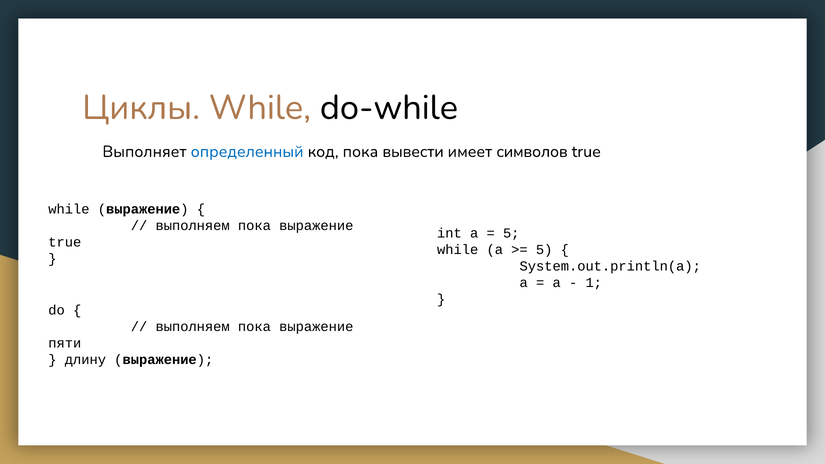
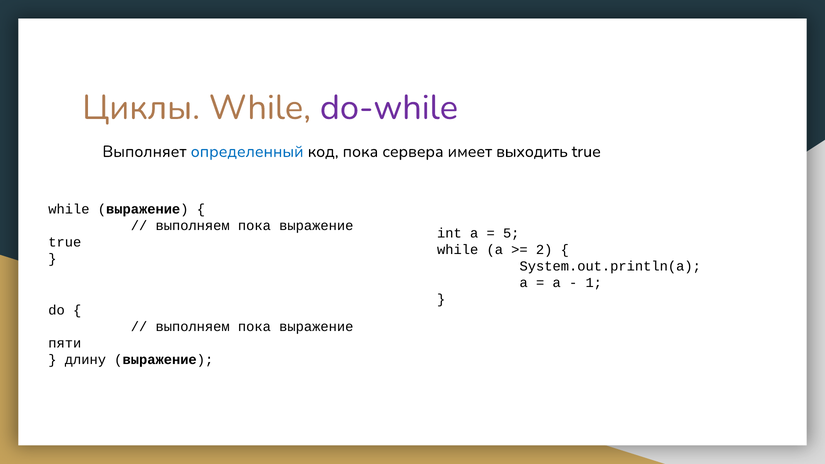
do-while colour: black -> purple (389, 108)
вывести: вывести -> сервера (413, 152)
символов: символов -> выходить (532, 152)
5: 5 -> 2 (544, 250)
